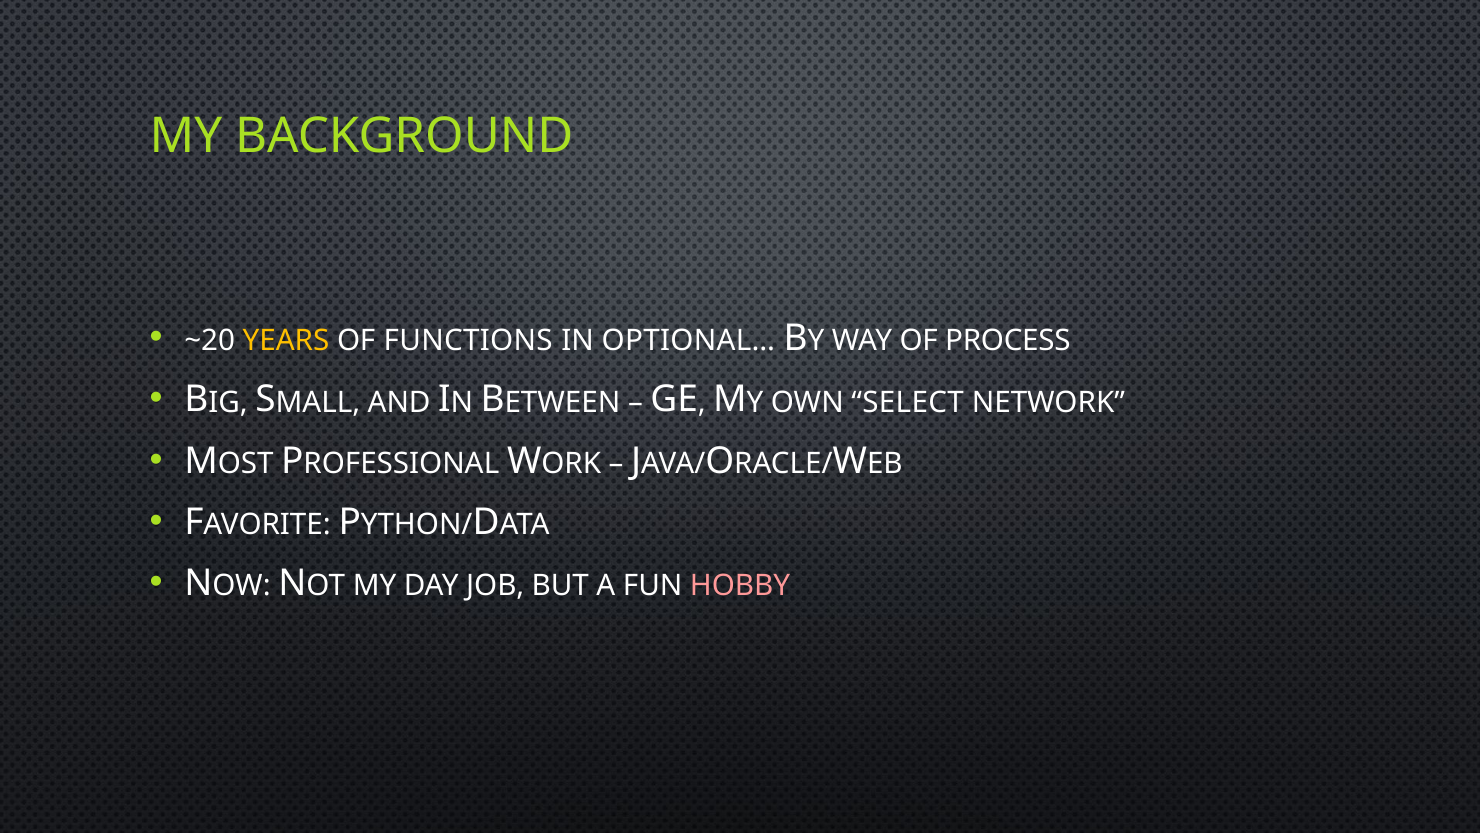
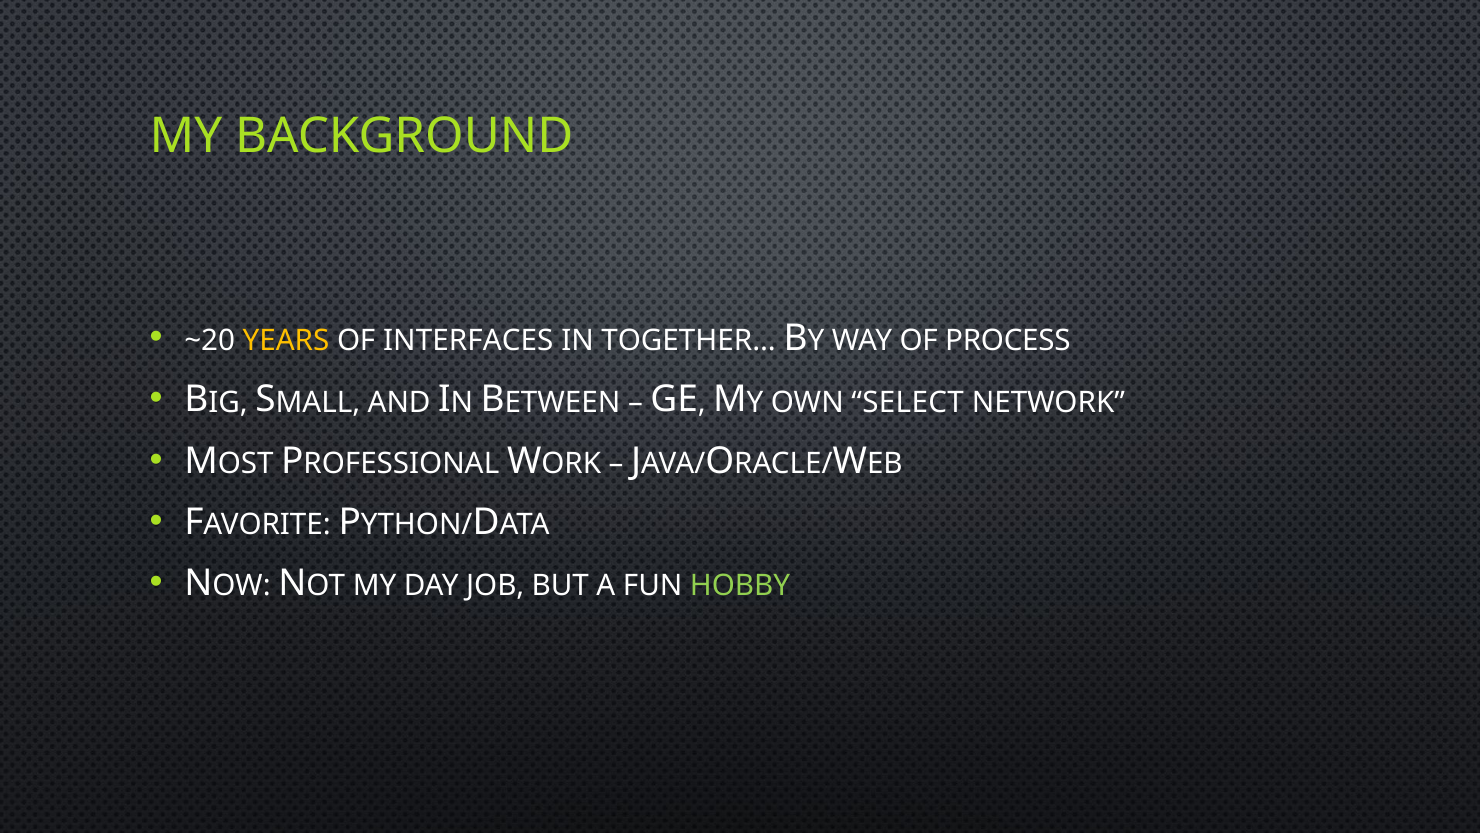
FUNCTIONS: FUNCTIONS -> INTERFACES (468, 341)
OPTIONAL…: OPTIONAL… -> TOGETHER… (689, 341)
HOBBY colour: pink -> light green (740, 585)
